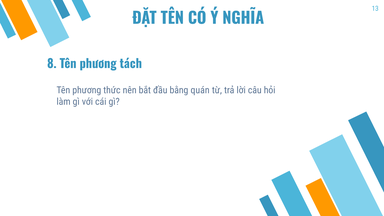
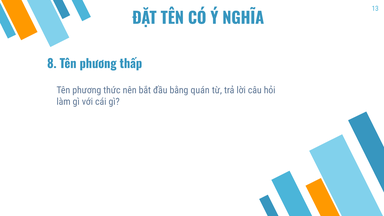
tách: tách -> thấp (131, 64)
